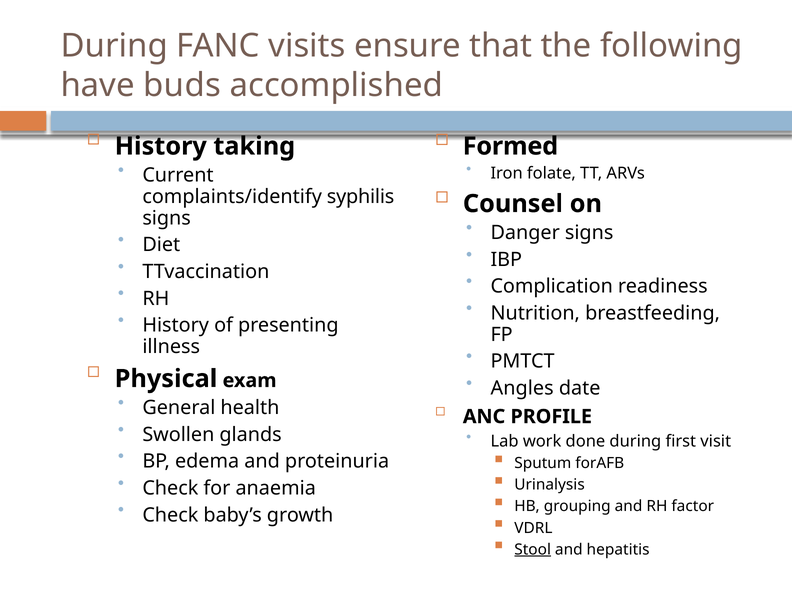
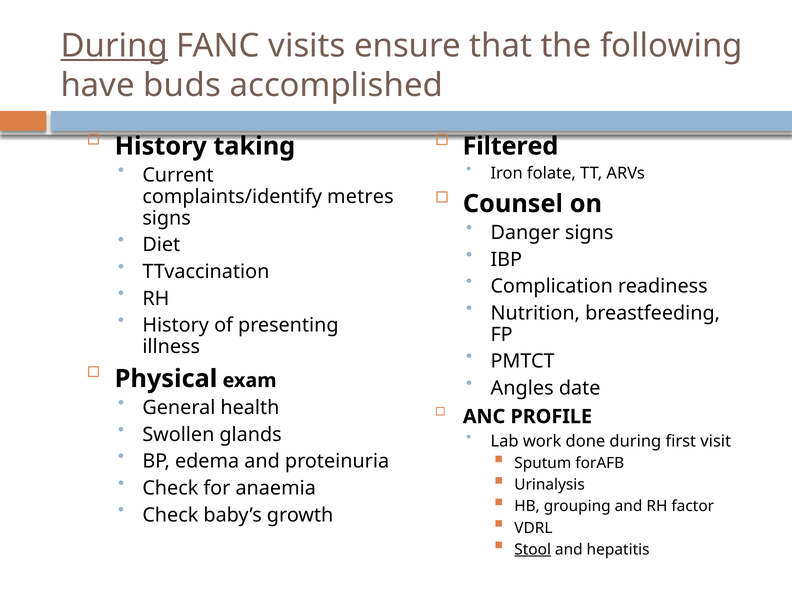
During underline: none -> present (114, 46)
Formed: Formed -> Filtered (510, 146)
syphilis: syphilis -> metres (360, 197)
